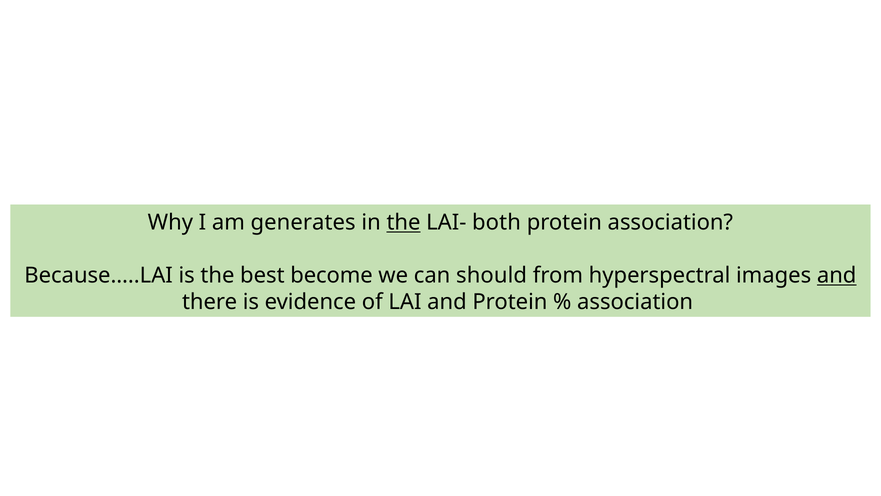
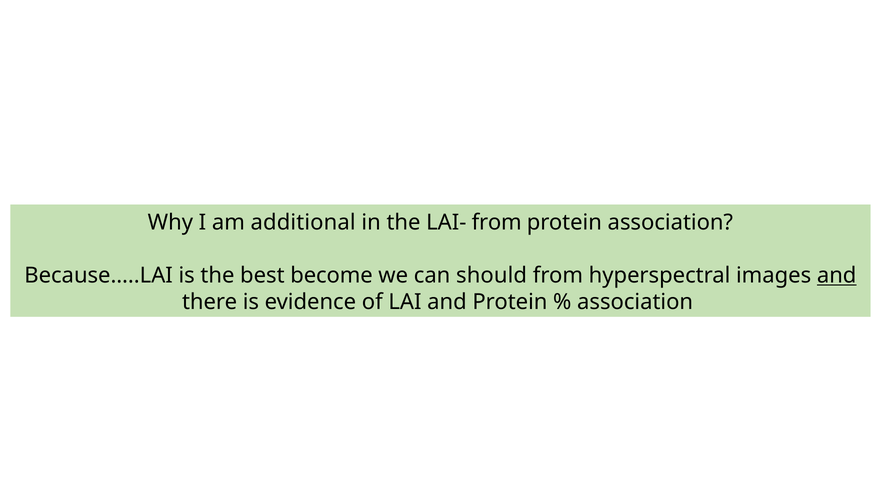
generates: generates -> additional (303, 222)
the underline: present -> none (403, 222)
LAI- both: both -> from (497, 222)
